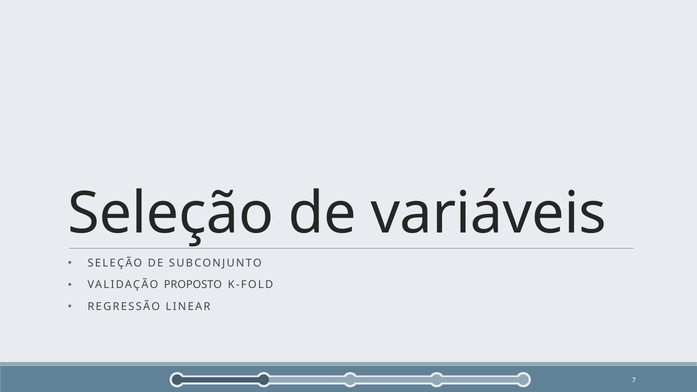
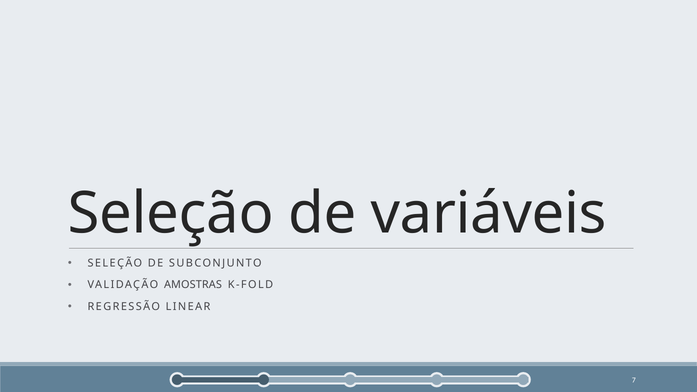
PROPOSTO: PROPOSTO -> AMOSTRAS (193, 285)
